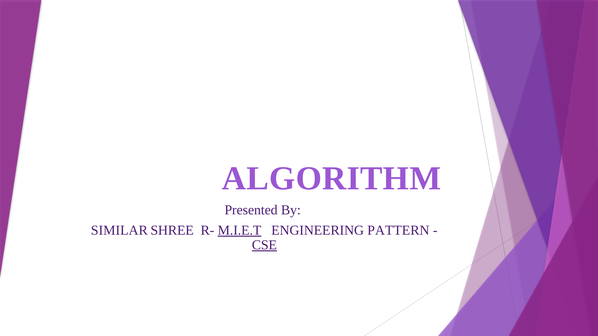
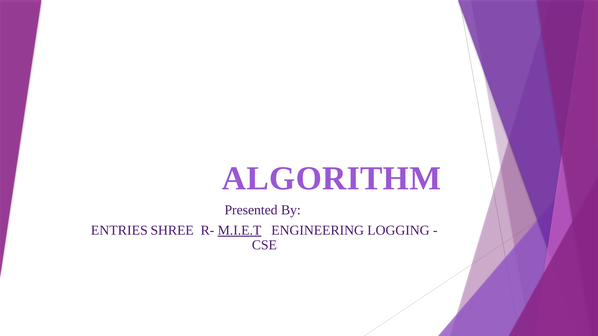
SIMILAR: SIMILAR -> ENTRIES (119, 230)
PATTERN: PATTERN -> LOGGING (398, 230)
CSE underline: present -> none (264, 245)
